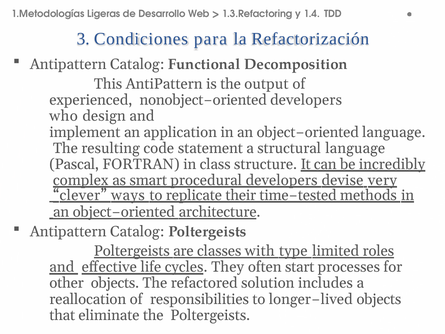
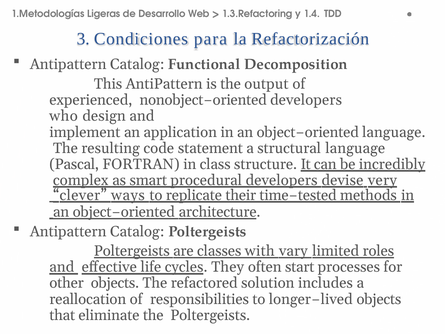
type: type -> vary (293, 251)
